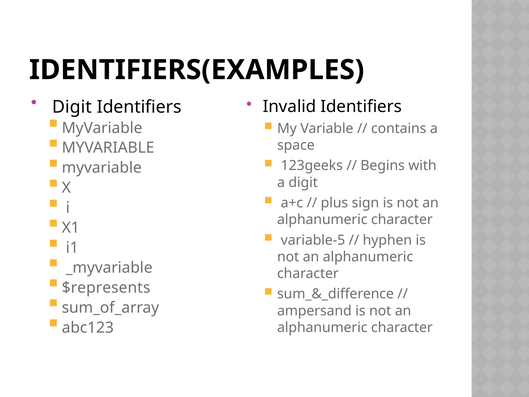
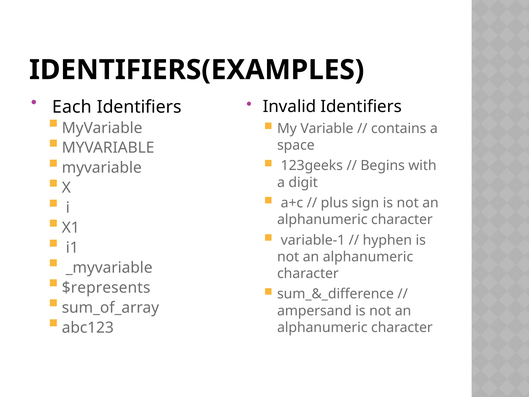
Digit: Digit -> Each (72, 107)
variable-5: variable-5 -> variable-1 (313, 240)
